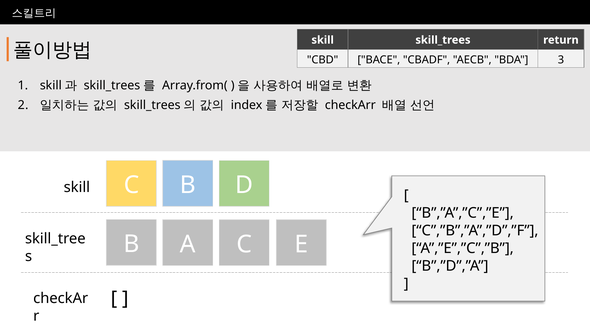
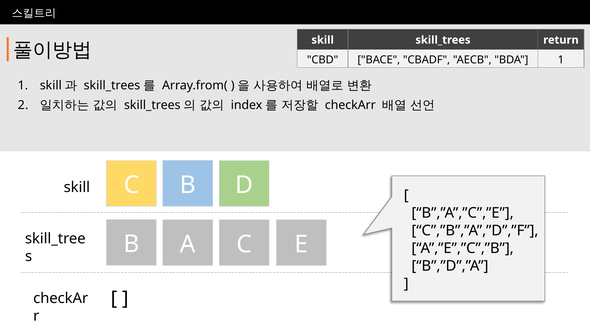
BDA 3: 3 -> 1 (561, 60)
